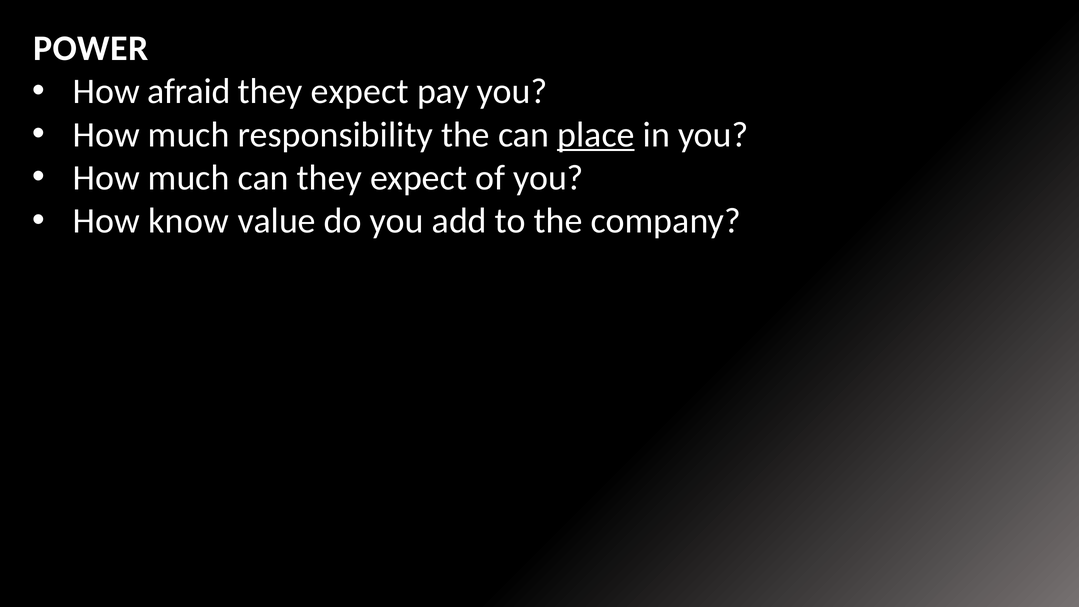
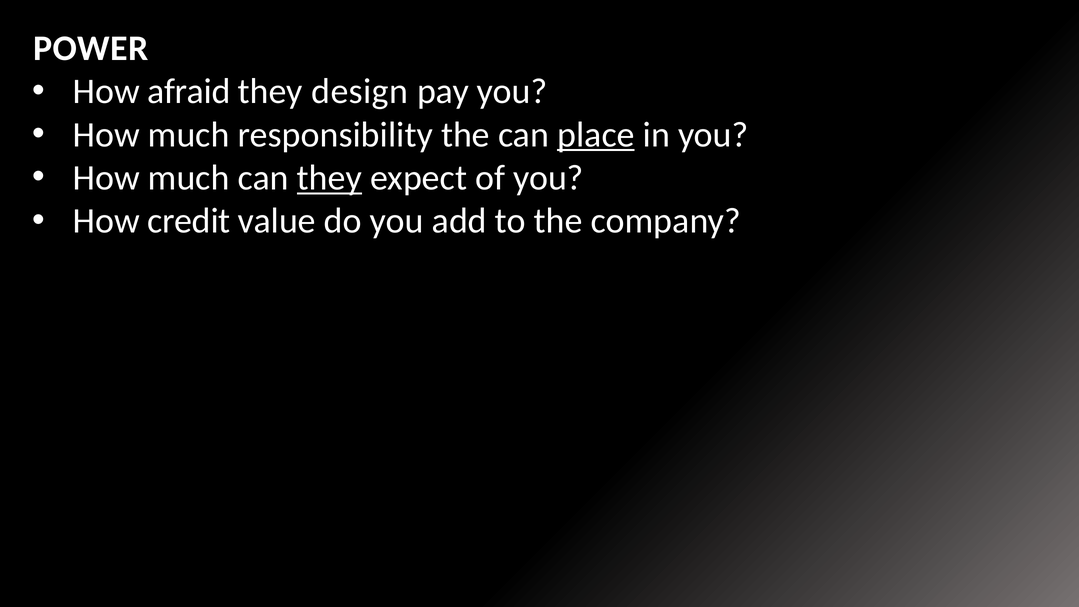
expect: expect -> design (360, 92)
they underline: none -> present (329, 178)
know: know -> credit (189, 221)
